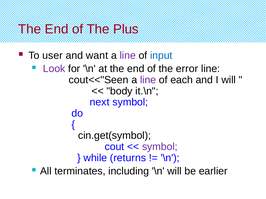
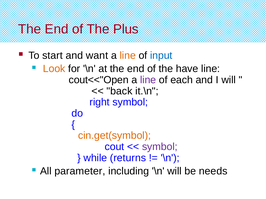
user: user -> start (53, 56)
line colour: purple -> orange (128, 56)
Look colour: purple -> orange (54, 69)
error: error -> have (187, 69)
cout<<"Seen: cout<<"Seen -> cout<<"Open (99, 80)
body: body -> back (119, 91)
next: next -> right (100, 102)
cin.get(symbol colour: black -> orange (115, 136)
terminates: terminates -> parameter (80, 172)
earlier: earlier -> needs (213, 172)
